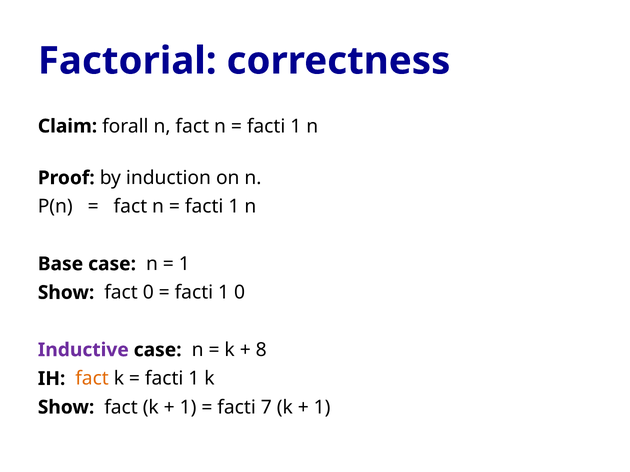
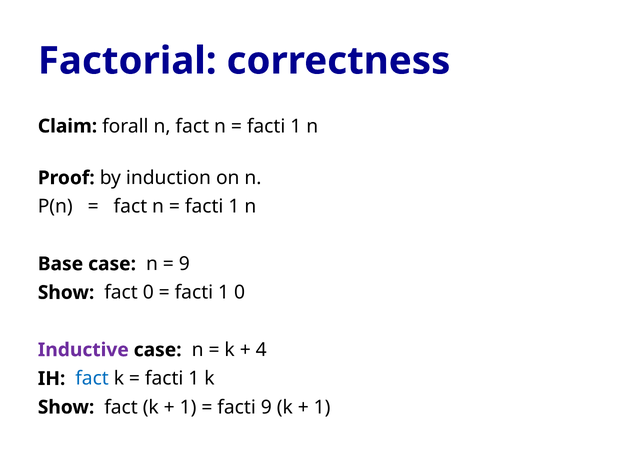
1: 1 -> 9 (184, 264)
8: 8 -> 4 (261, 350)
fact colour: orange -> blue (92, 379)
facti 7: 7 -> 9 (266, 408)
